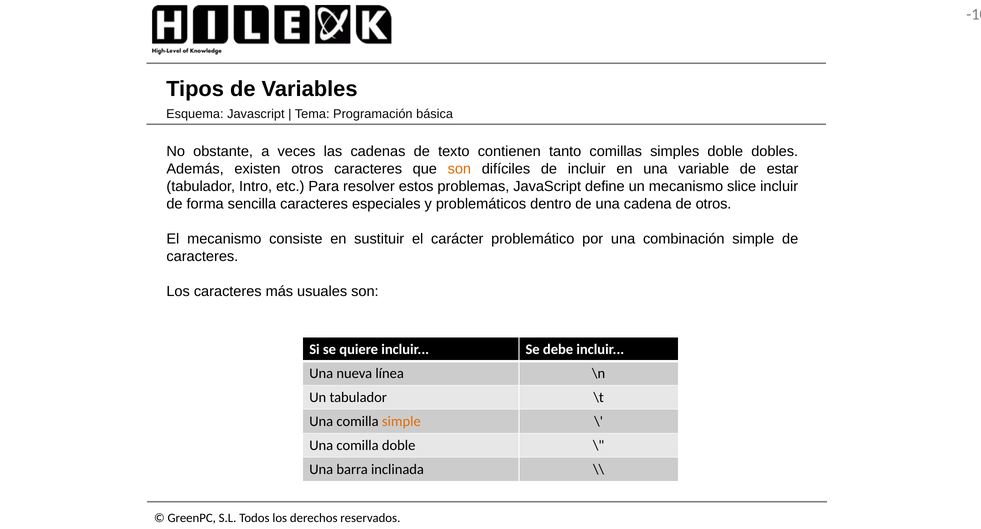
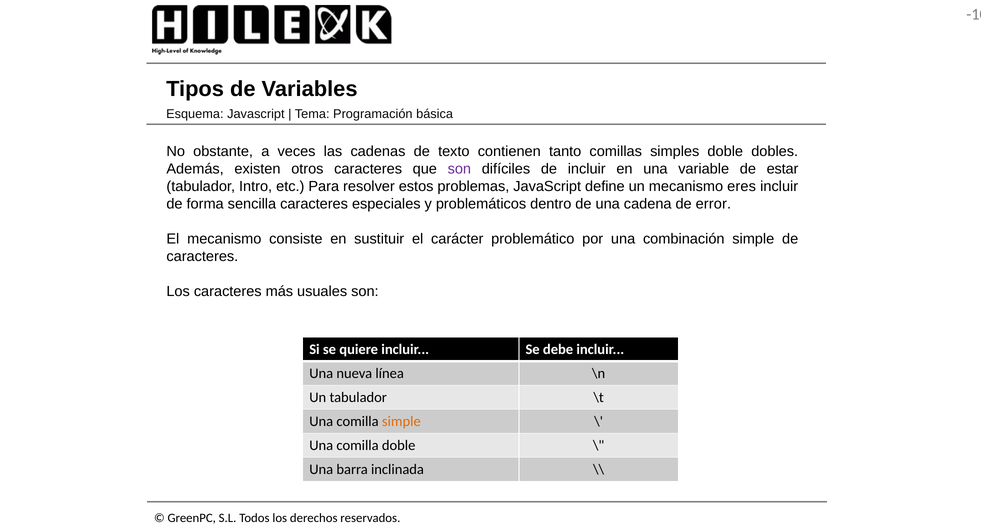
son colour: orange -> purple (459, 169)
slice: slice -> eres (742, 187)
de otros: otros -> error (713, 204)
